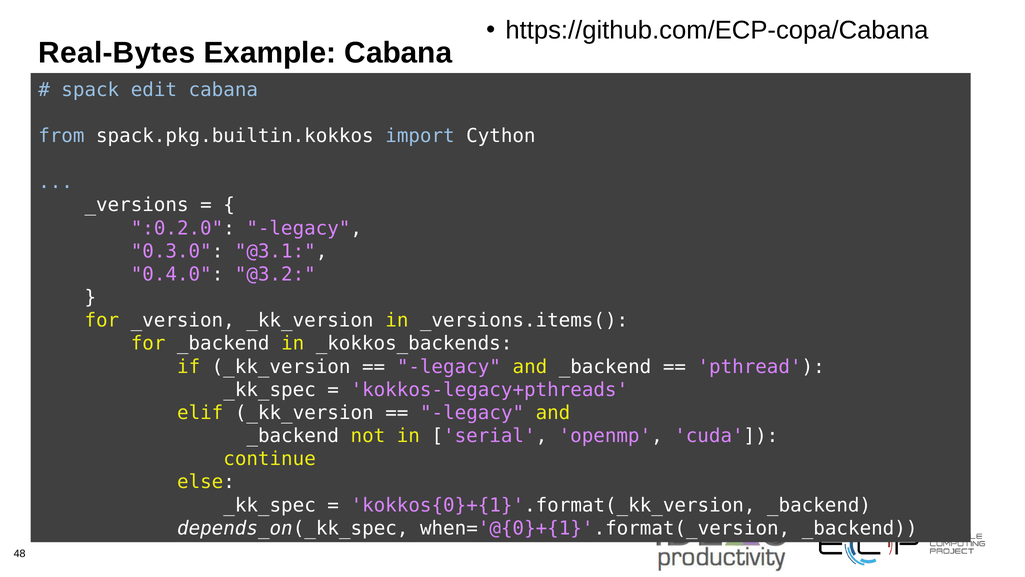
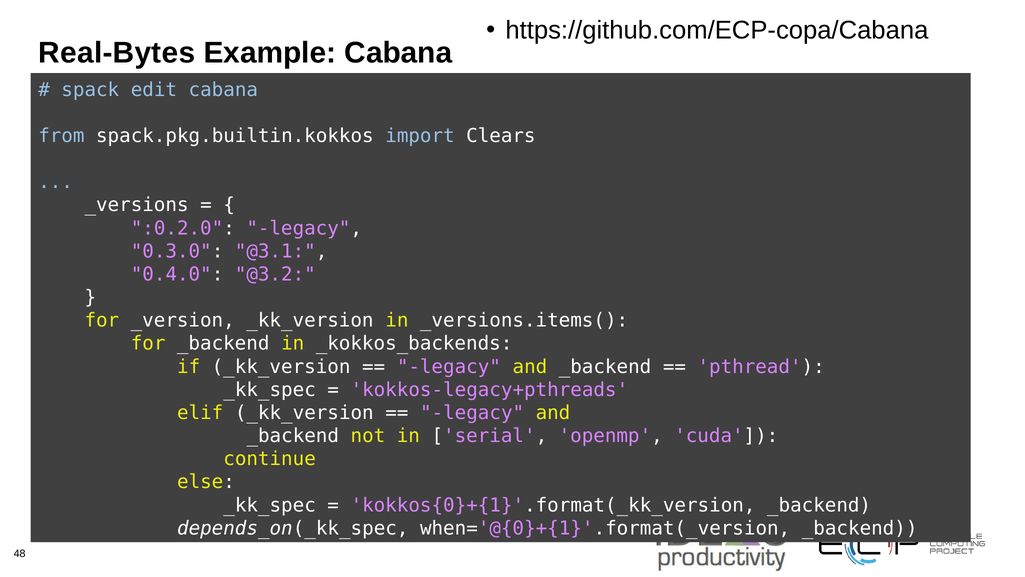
Cython: Cython -> Clears (501, 136)
